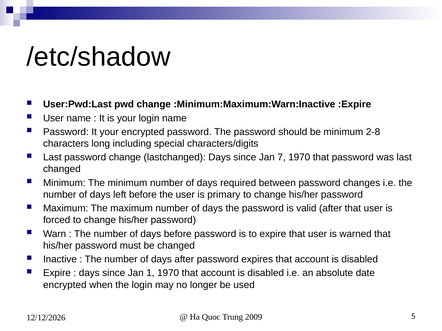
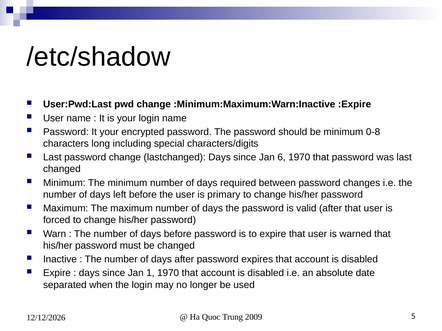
2-8: 2-8 -> 0-8 (373, 132)
7: 7 -> 6 (282, 158)
encrypted: encrypted -> separated (65, 285)
